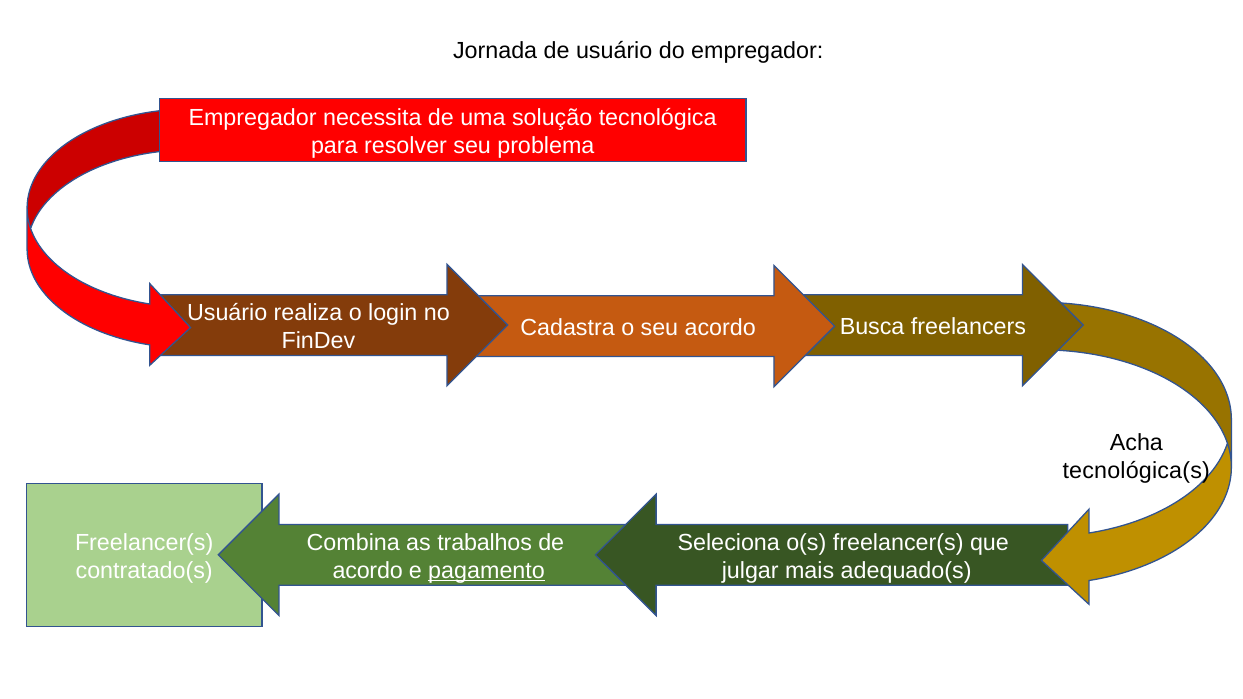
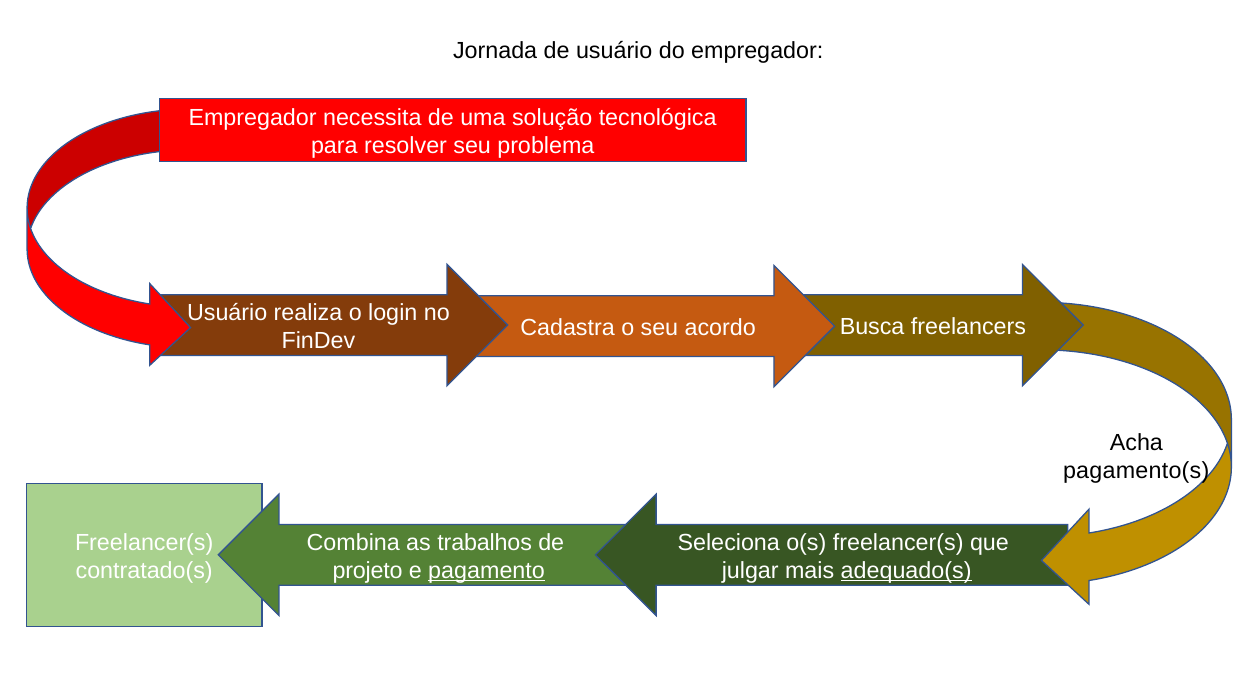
tecnológica(s: tecnológica(s -> pagamento(s (1136, 471)
acordo: acordo -> projeto (368, 571)
adequado(s underline: none -> present (906, 571)
